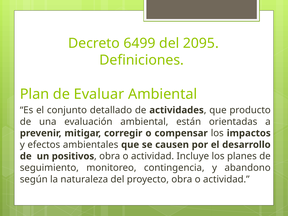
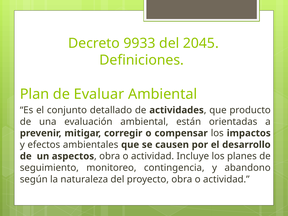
6499: 6499 -> 9933 (140, 43)
2095: 2095 -> 2045 (201, 43)
positivos: positivos -> aspectos (73, 156)
